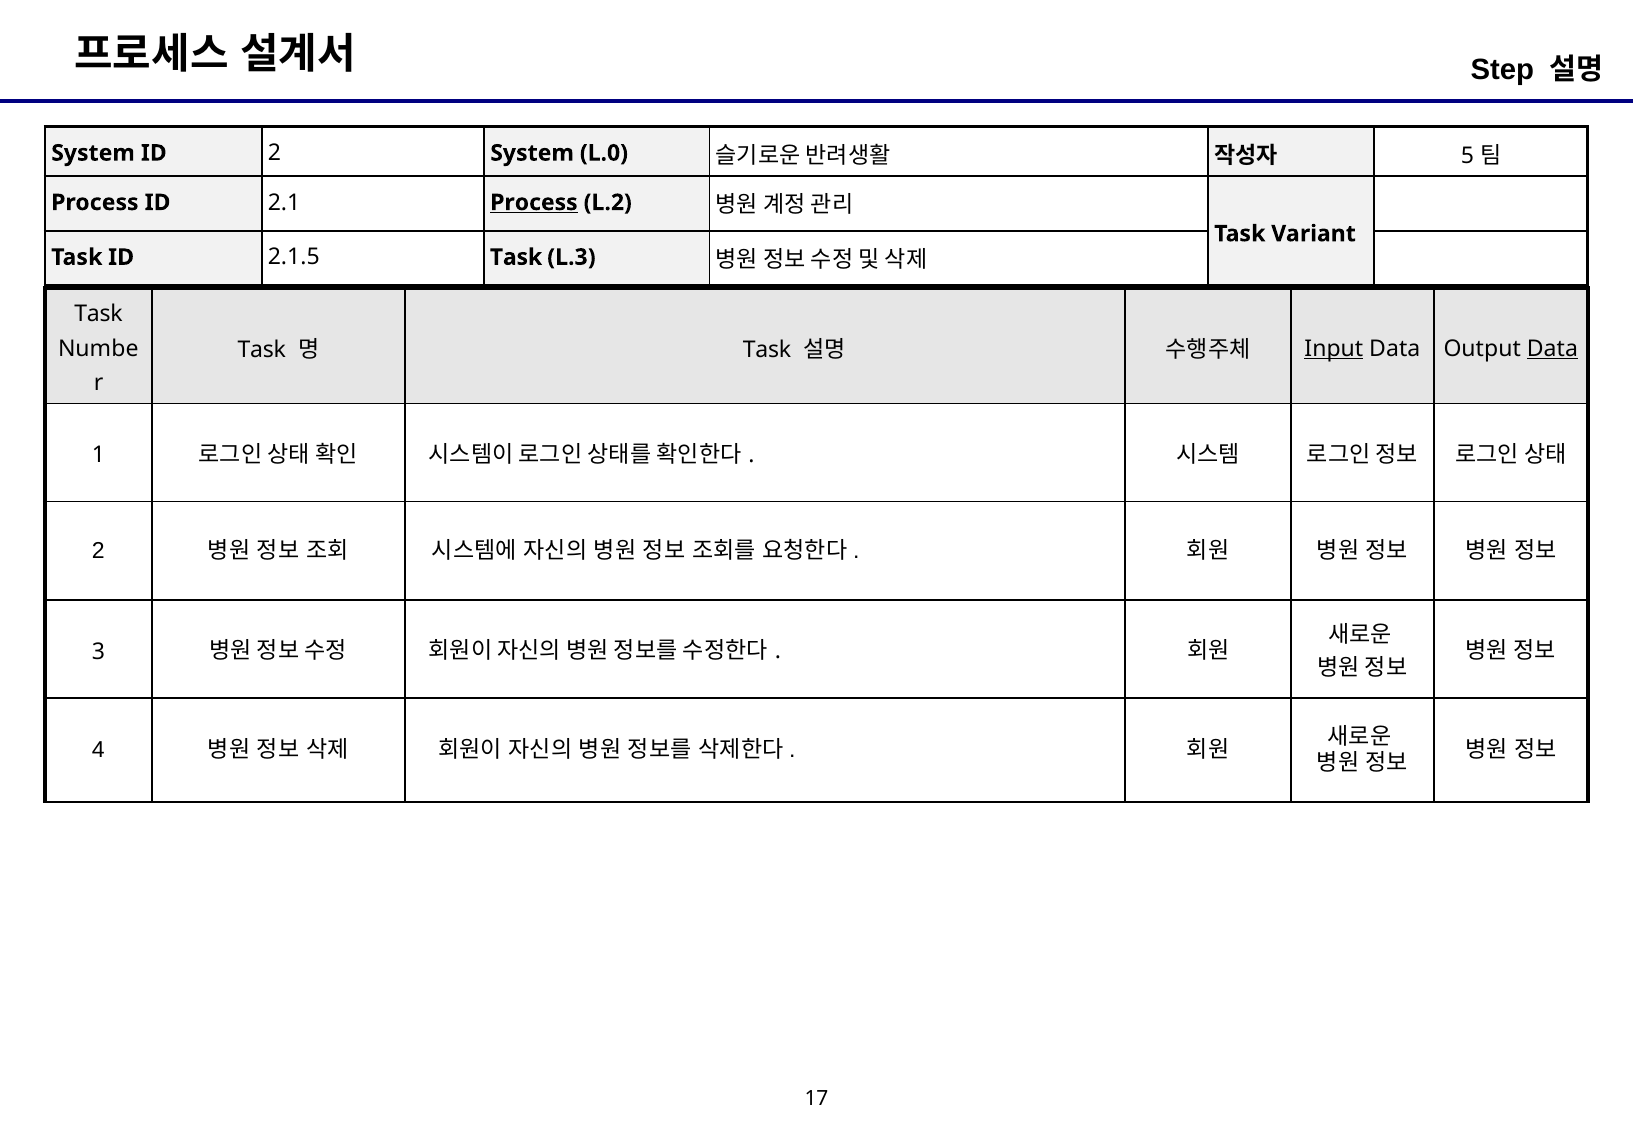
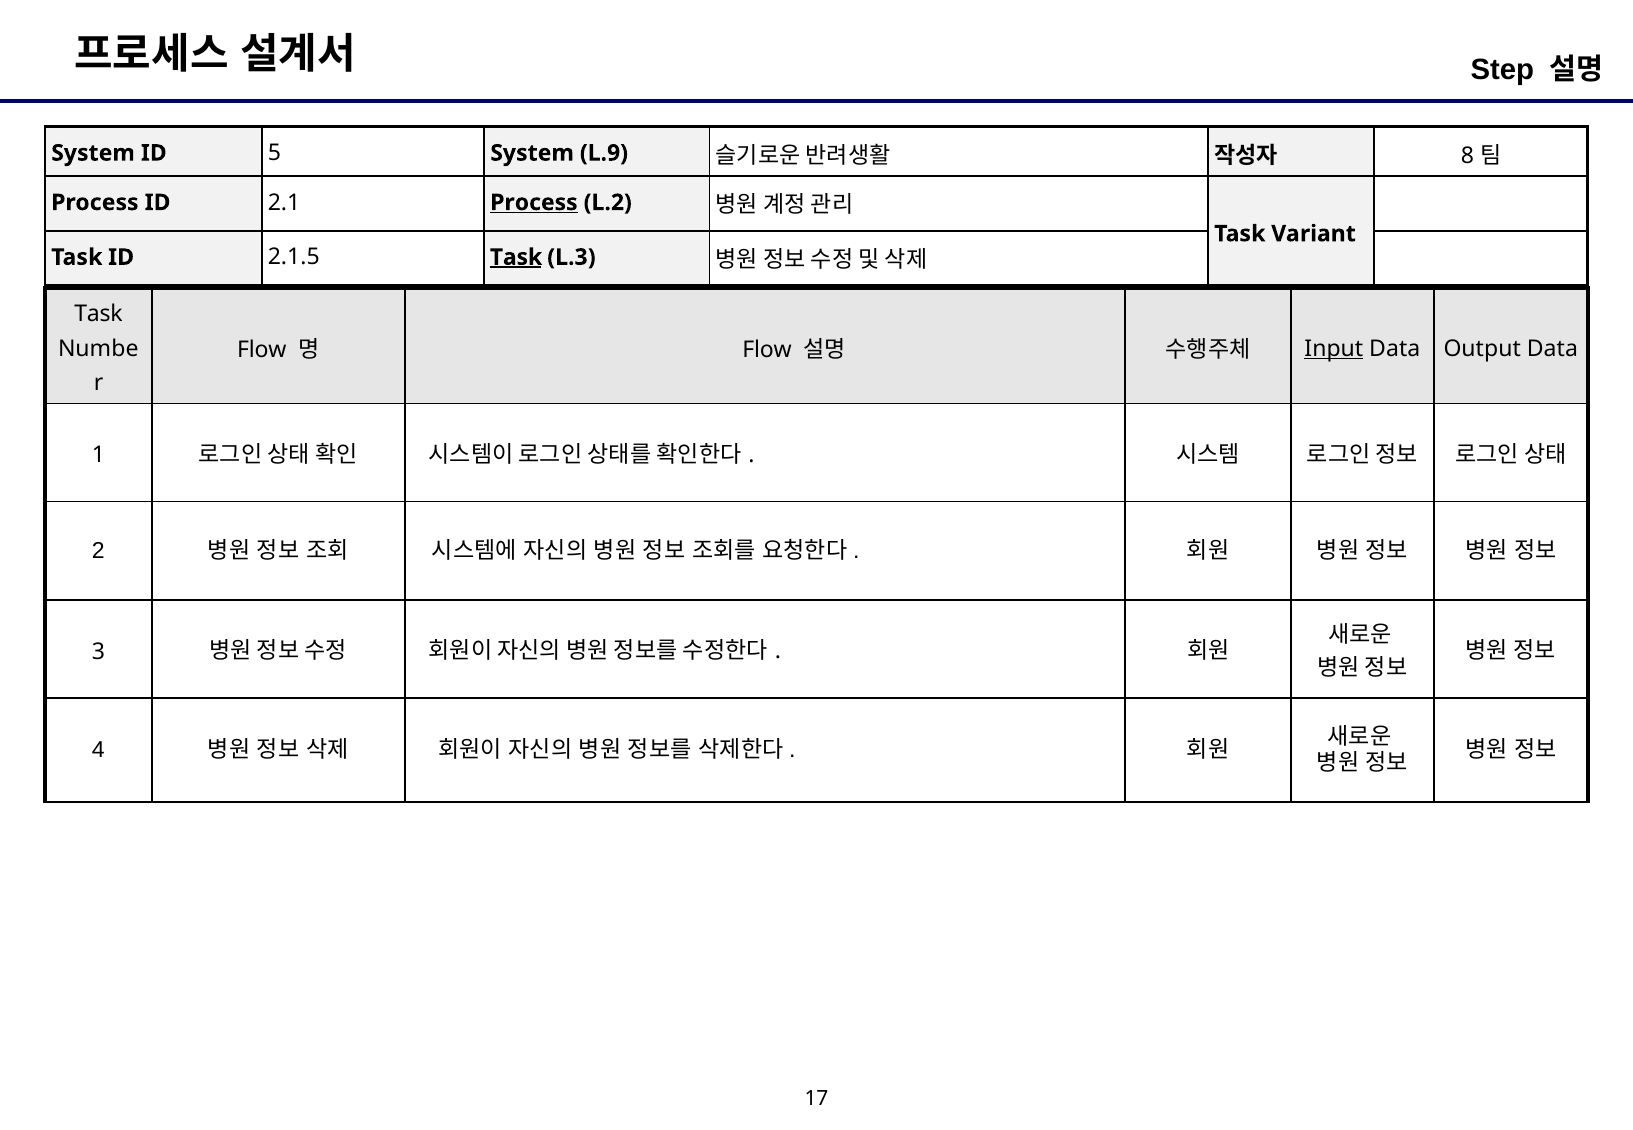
ID 2: 2 -> 5 (274, 153)
L.0: L.0 -> L.9 (604, 153)
5: 5 -> 8 (1467, 156)
Task underline: none -> present (516, 257)
Task: Task -> Flow (262, 350)
Task: Task -> Flow (767, 350)
Data underline: present -> none (1552, 349)
